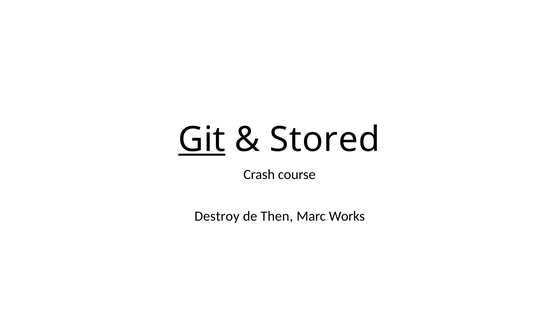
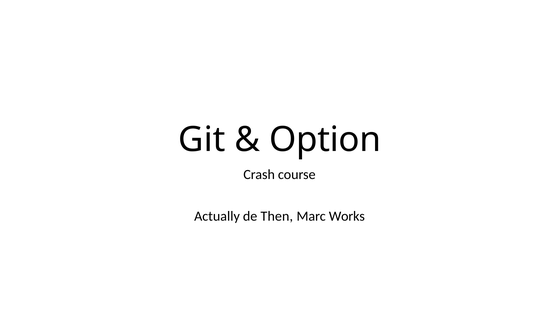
Git underline: present -> none (202, 140)
Stored: Stored -> Option (325, 140)
Destroy: Destroy -> Actually (217, 217)
